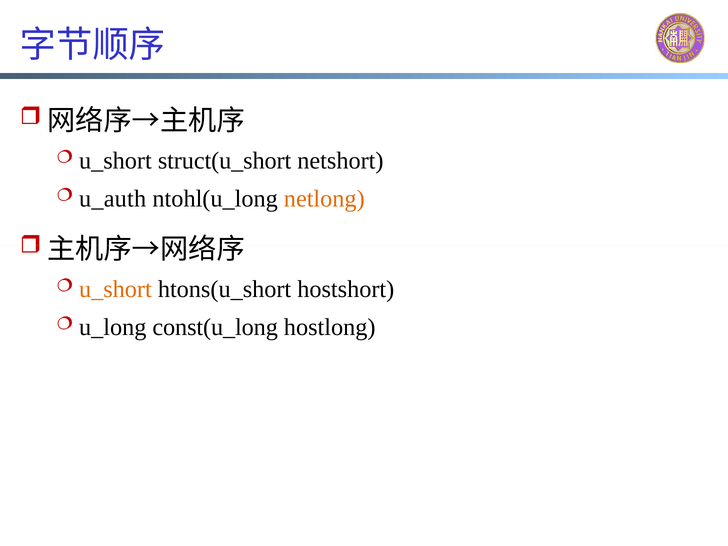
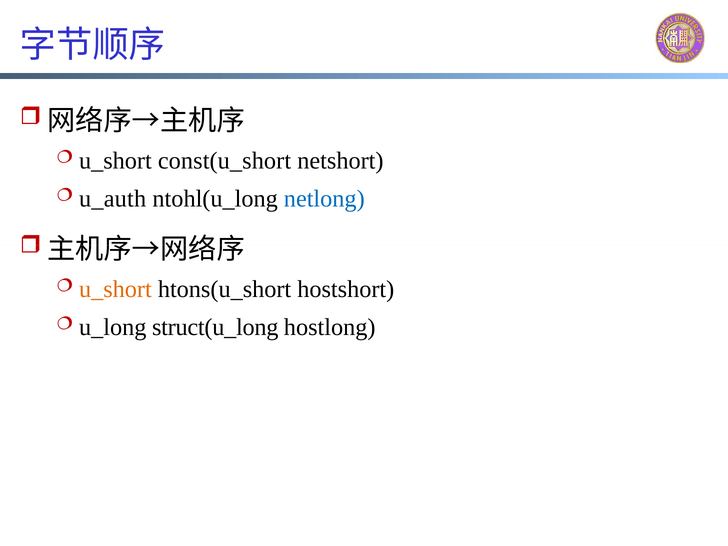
struct(u_short: struct(u_short -> const(u_short (225, 161)
netlong colour: orange -> blue (324, 199)
const(u_long: const(u_long -> struct(u_long (215, 327)
